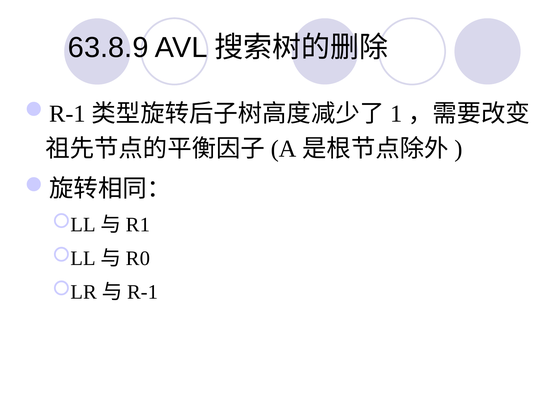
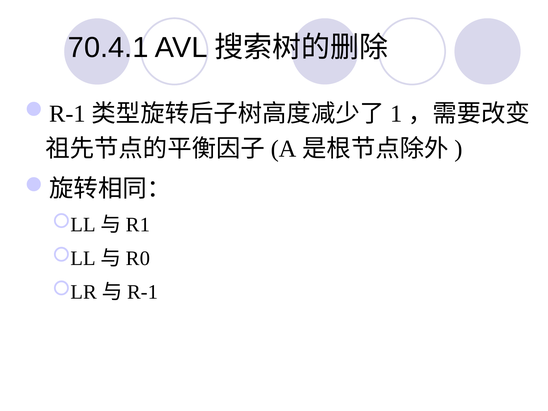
63.8.9: 63.8.9 -> 70.4.1 (108, 47)
